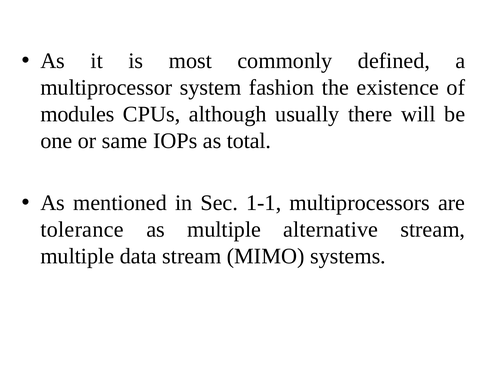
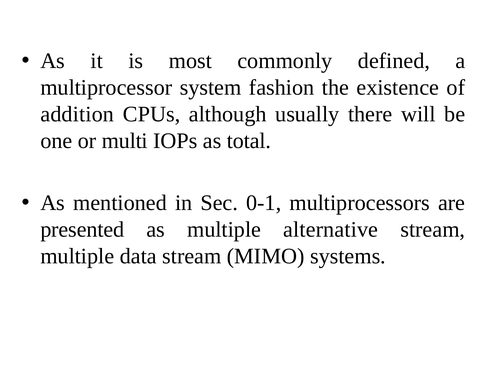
modules: modules -> addition (77, 114)
same: same -> multi (125, 141)
1-1: 1-1 -> 0-1 (264, 203)
tolerance: tolerance -> presented (82, 230)
